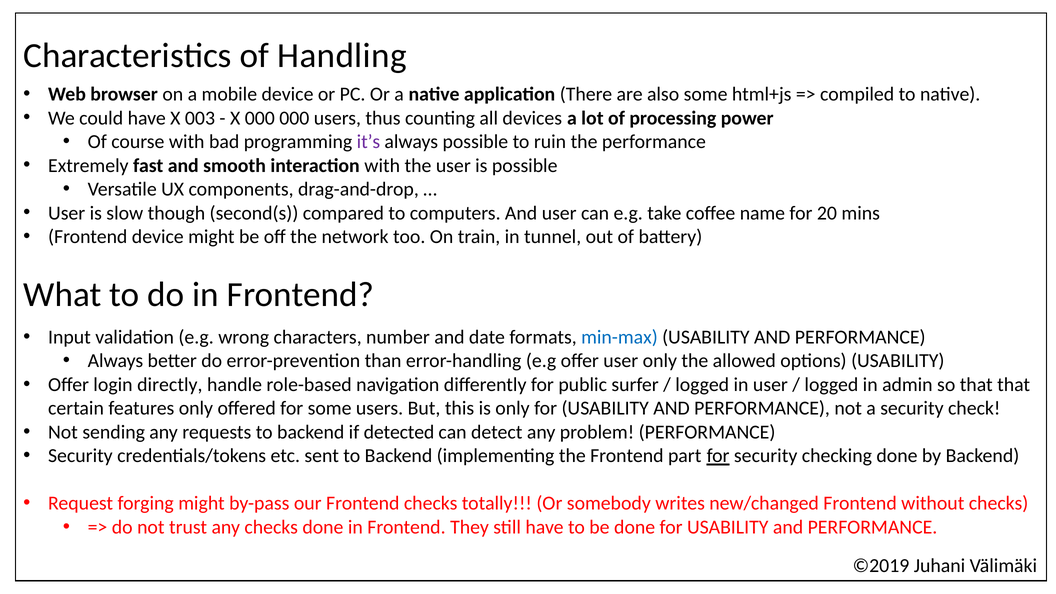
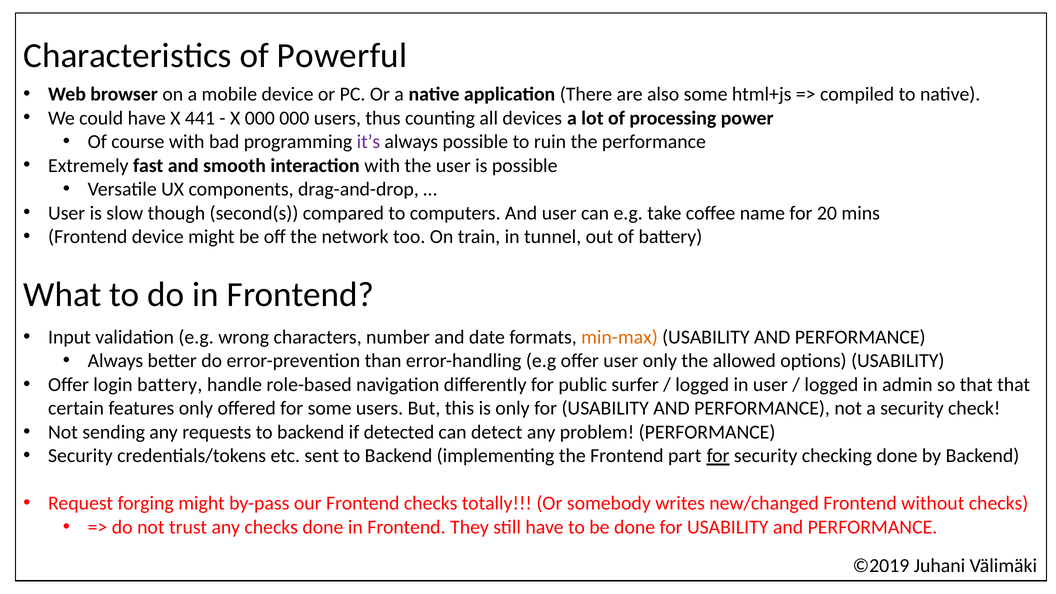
Handling: Handling -> Powerful (342, 56)
003: 003 -> 441 (200, 118)
min-max colour: blue -> orange (619, 337)
login directly: directly -> battery (170, 385)
